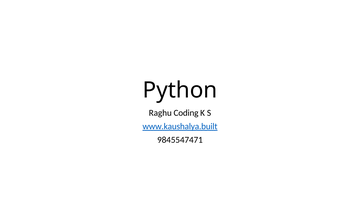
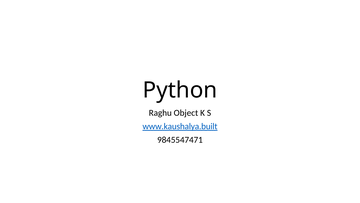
Coding: Coding -> Object (186, 113)
